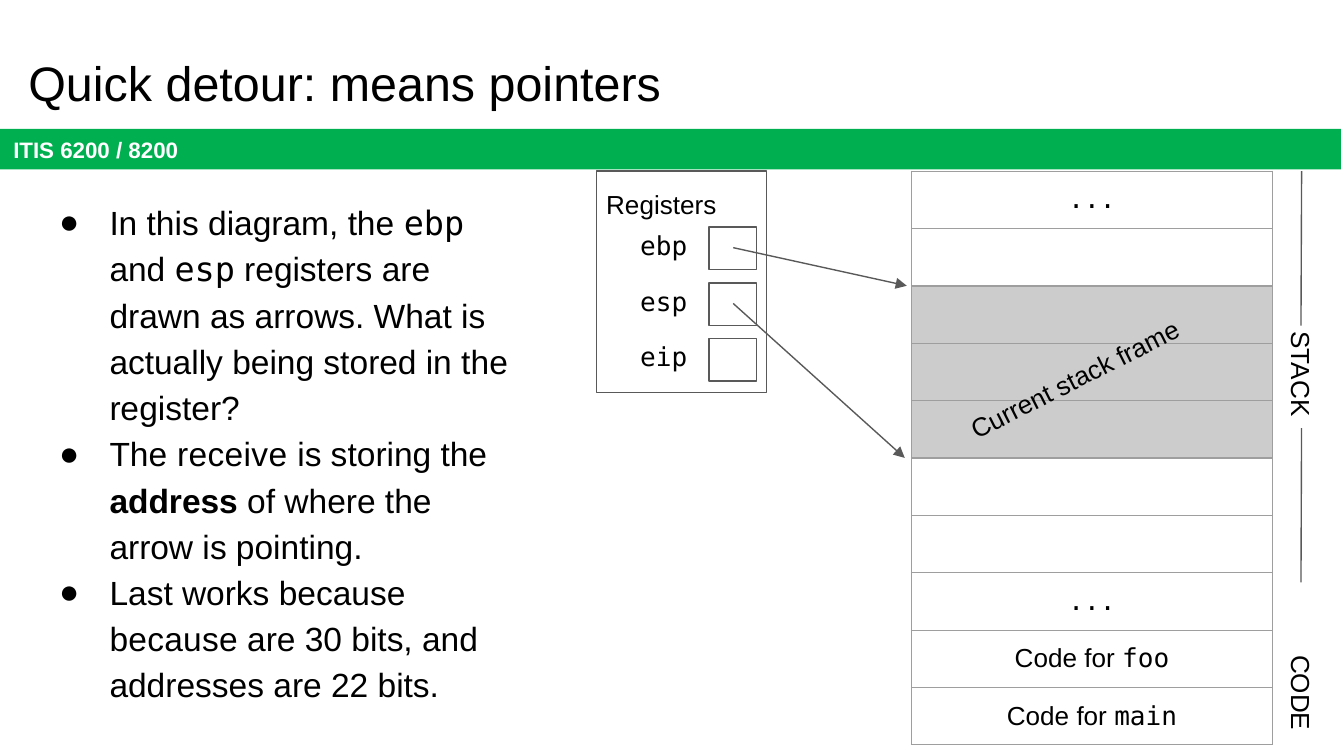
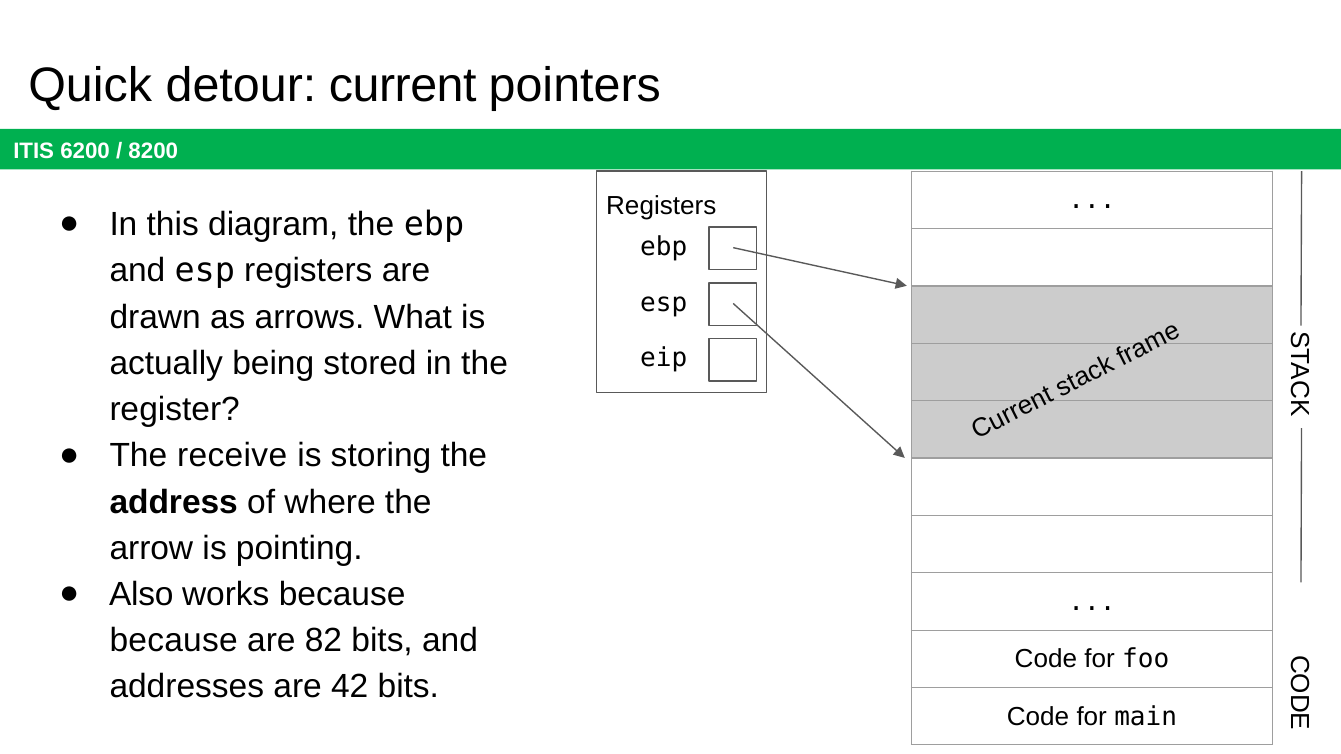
means: means -> current (403, 86)
Last: Last -> Also (141, 595)
30: 30 -> 82 (323, 641)
22: 22 -> 42 (350, 687)
